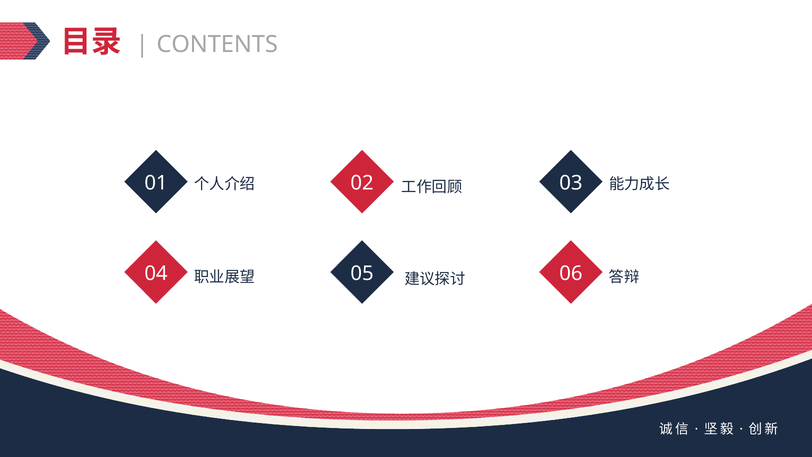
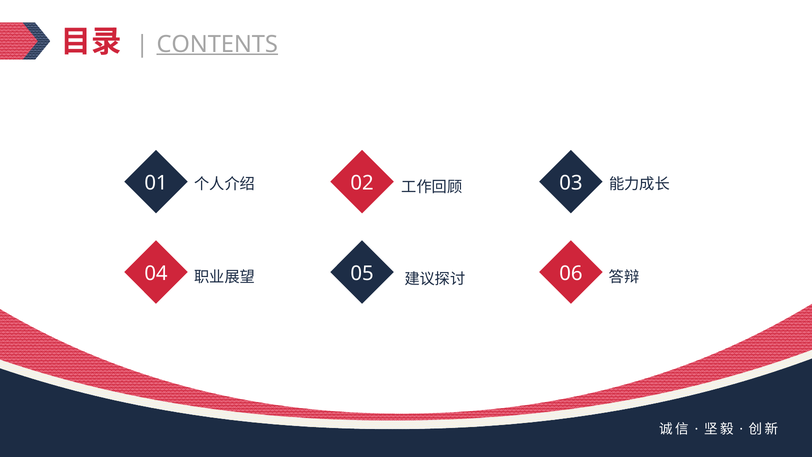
CONTENTS underline: none -> present (217, 44)
